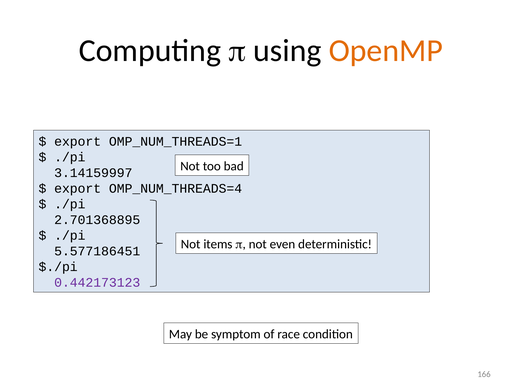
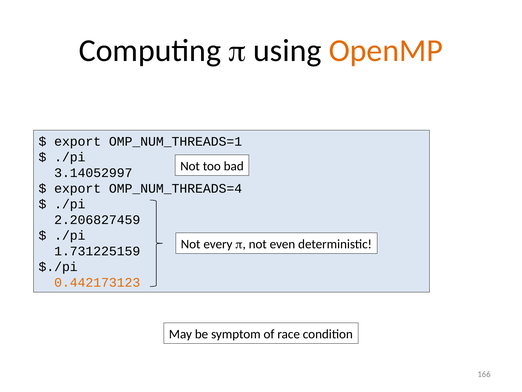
3.14159997: 3.14159997 -> 3.14052997 (93, 173)
2.701368895: 2.701368895 -> 2.206827459 (97, 220)
items: items -> every (218, 244)
5.577186451: 5.577186451 -> 1.731225159 (97, 251)
0.442173123 colour: purple -> orange (97, 282)
